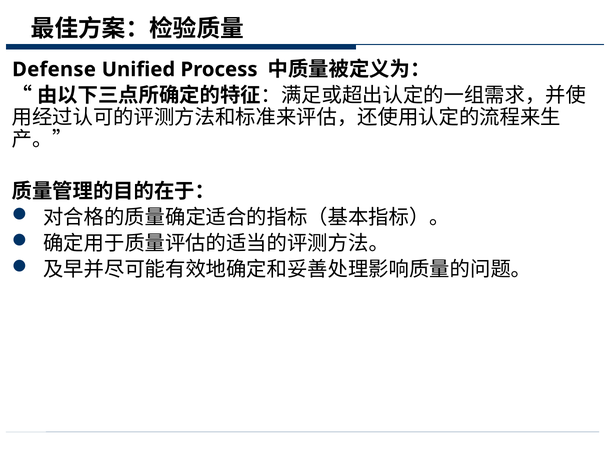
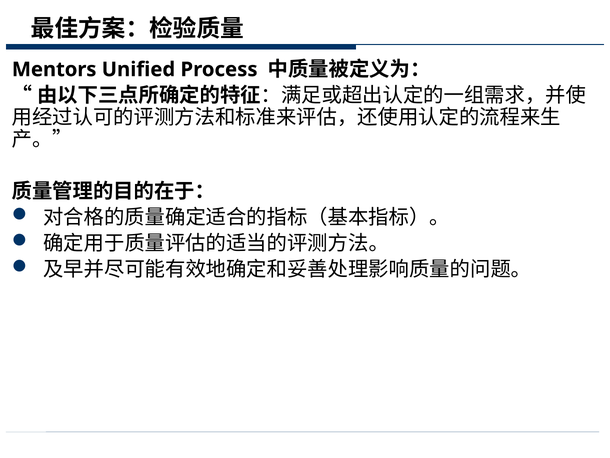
Defense: Defense -> Mentors (54, 69)
